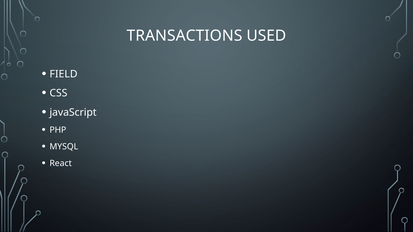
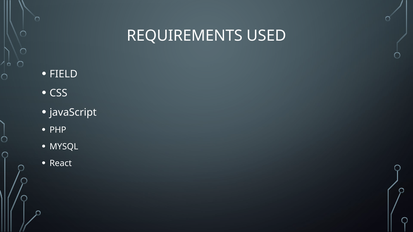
TRANSACTIONS: TRANSACTIONS -> REQUIREMENTS (185, 36)
